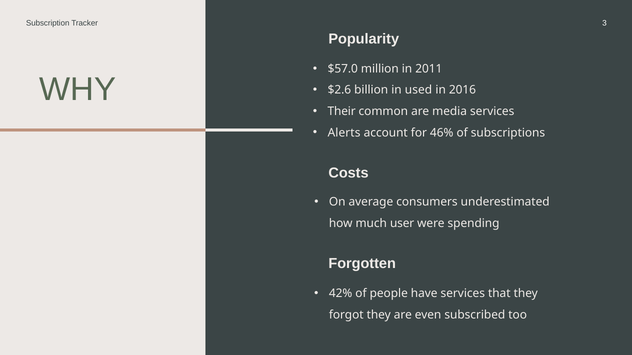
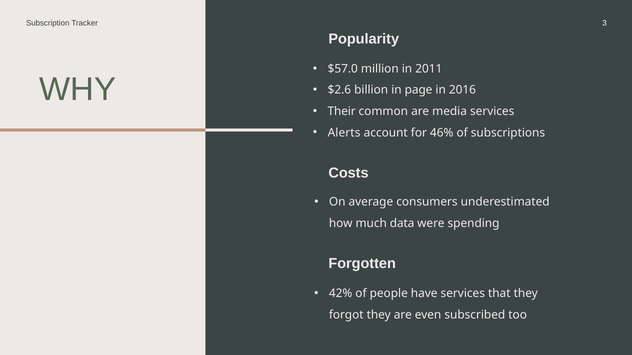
used: used -> page (419, 90)
user: user -> data (402, 223)
